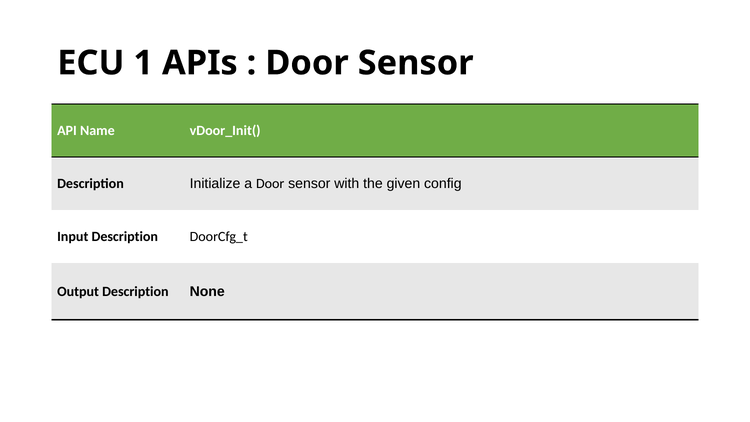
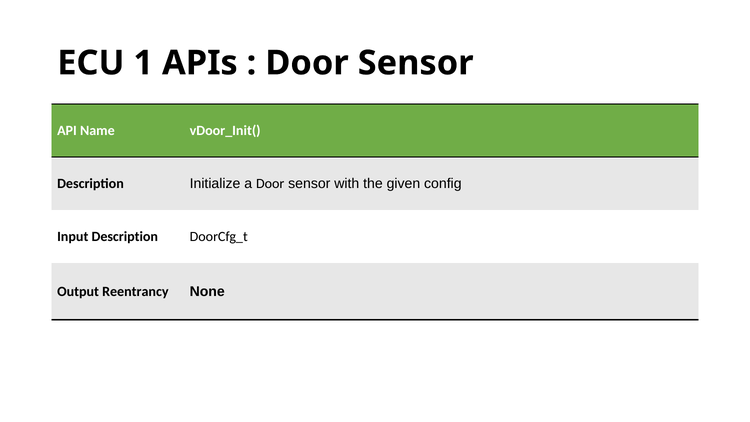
Output Description: Description -> Reentrancy (135, 291)
